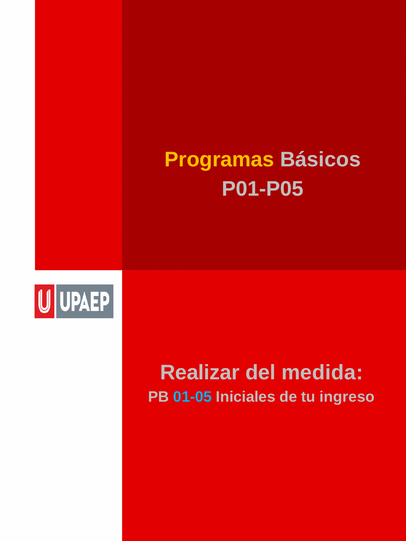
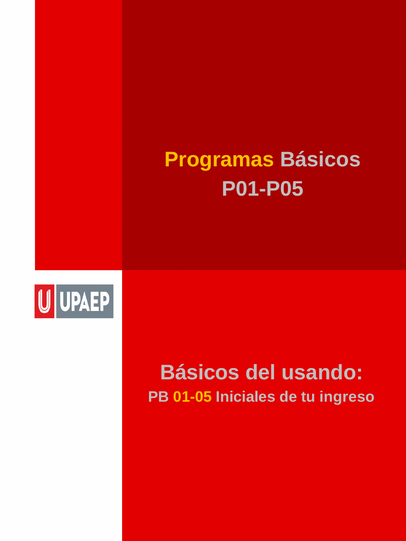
Realizar: Realizar -> Básicos (200, 373)
medida: medida -> usando (322, 373)
01-05 colour: light blue -> yellow (193, 397)
